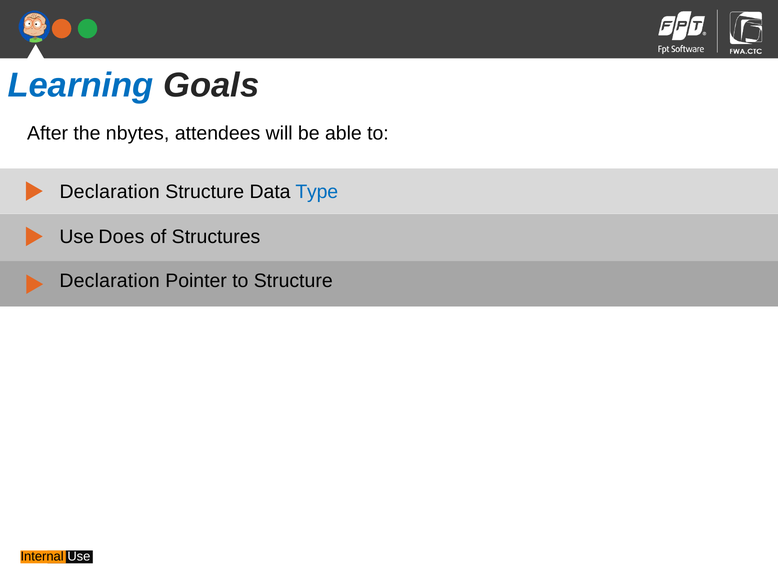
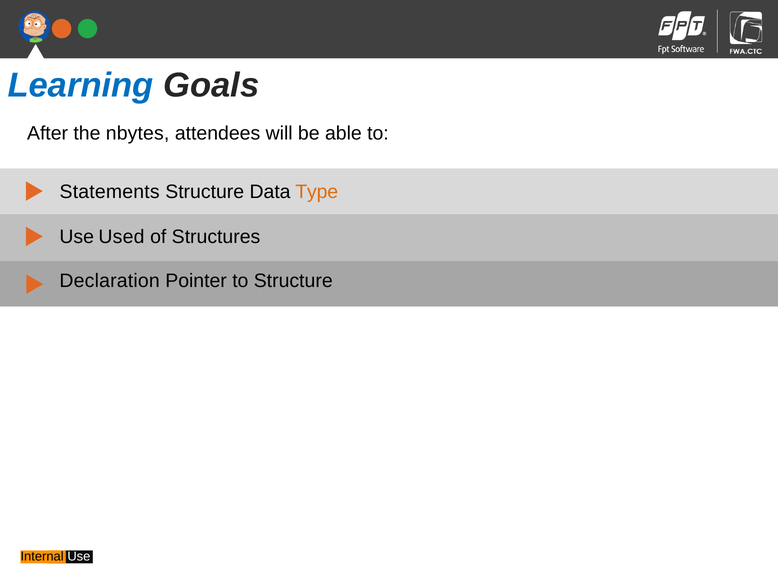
Declaration: Declaration -> Statements (110, 192)
Type colour: blue -> orange (317, 192)
Does: Does -> Used (121, 237)
